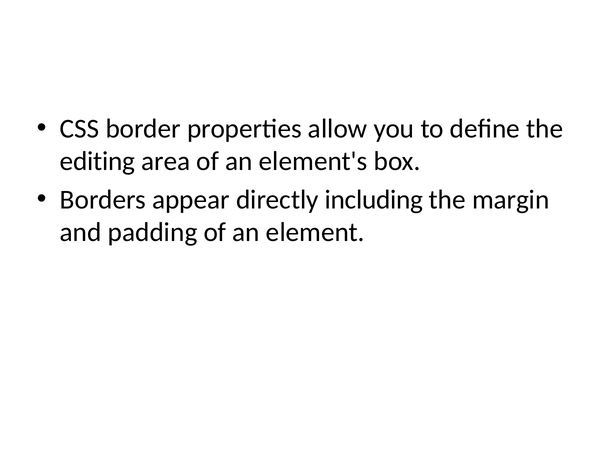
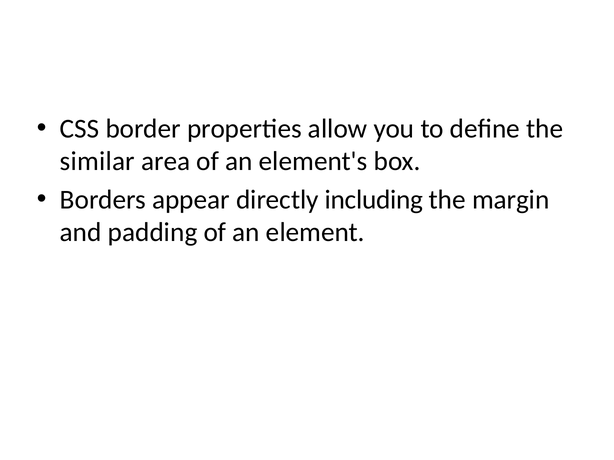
editing: editing -> similar (97, 162)
